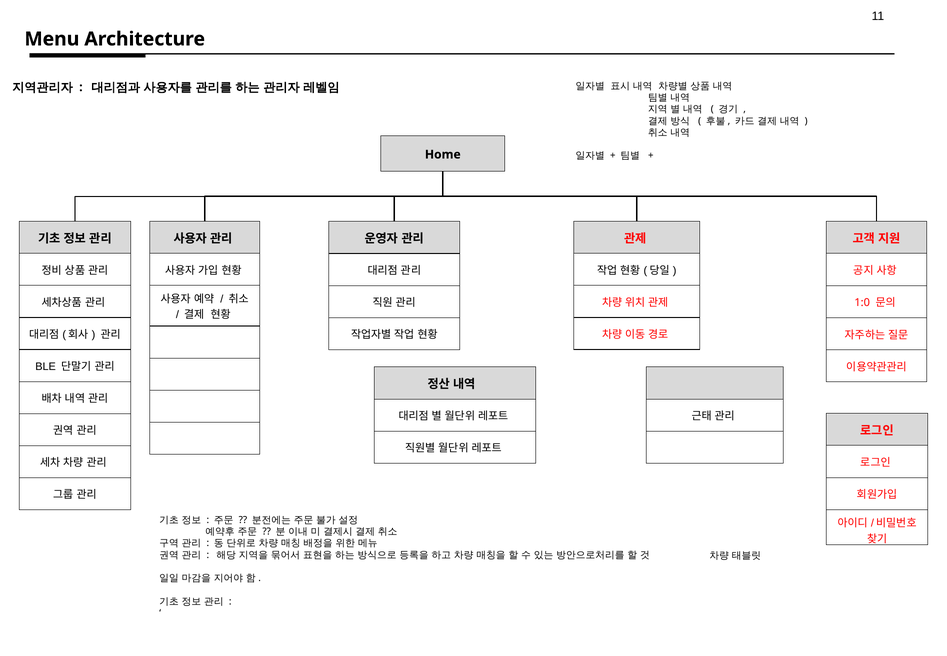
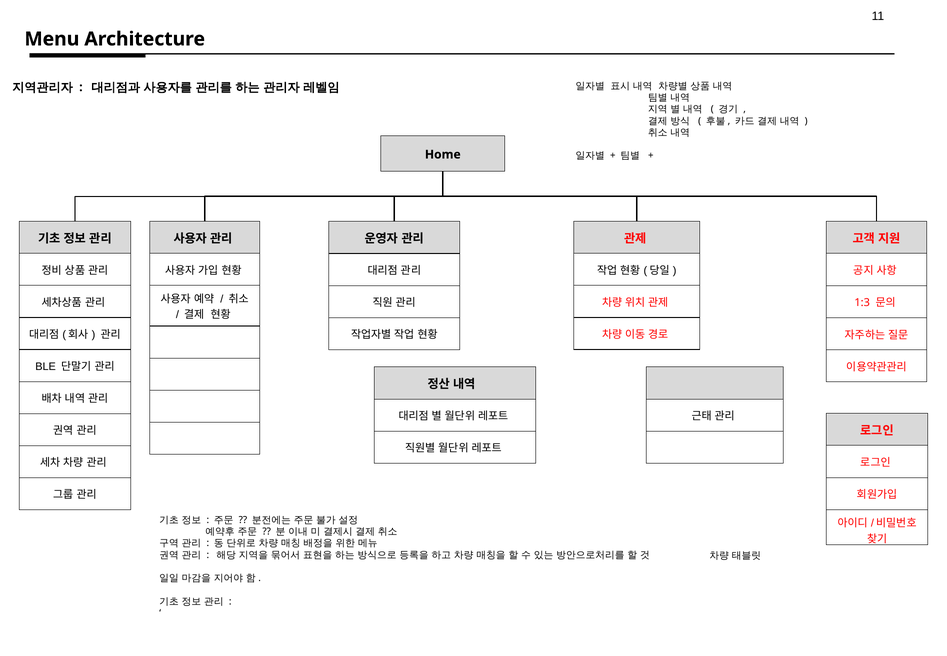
1:0: 1:0 -> 1:3 (862, 303)
